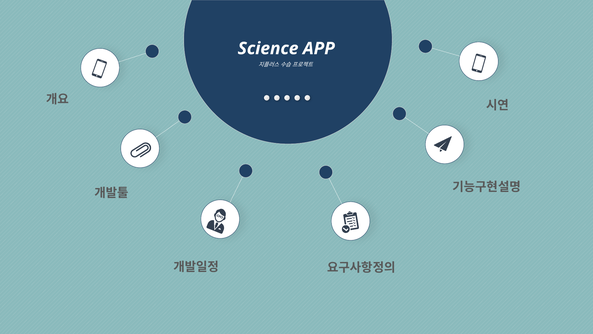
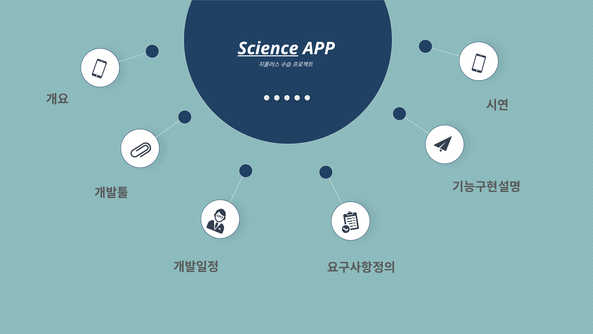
Science underline: none -> present (268, 48)
